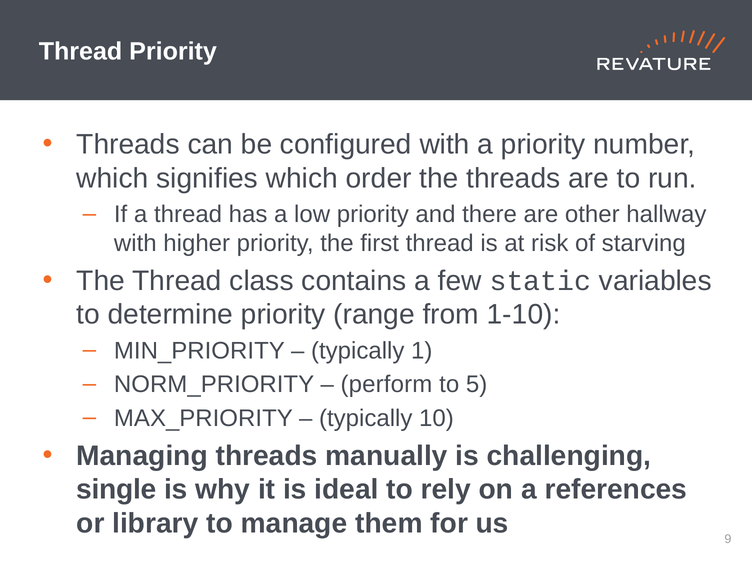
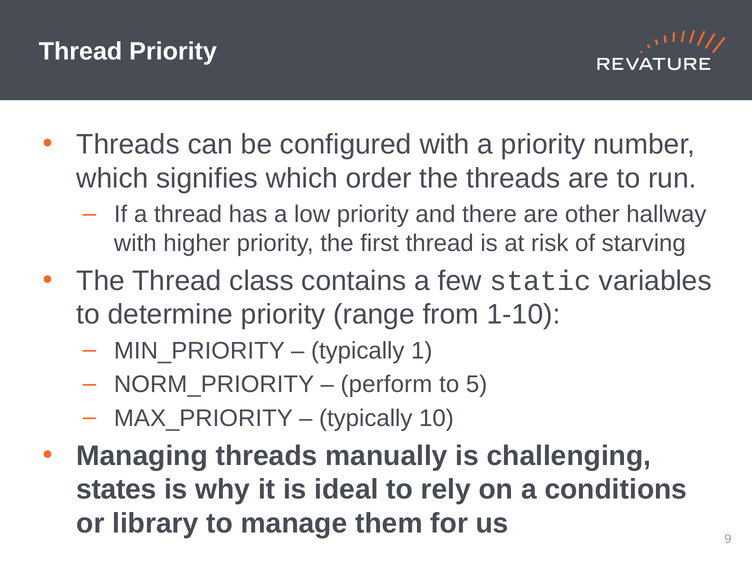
single: single -> states (116, 490)
references: references -> conditions (616, 490)
